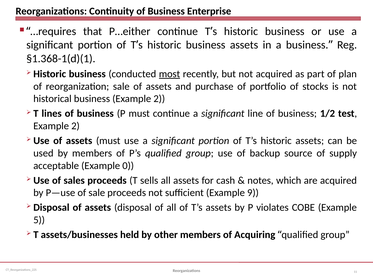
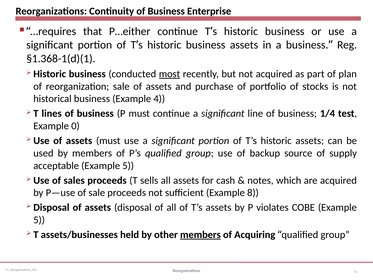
business Example 2: 2 -> 4 (159, 99)
1/2: 1/2 -> 1/4 (327, 113)
2: 2 -> 0 (75, 126)
acceptable Example 0: 0 -> 5 (128, 165)
9: 9 -> 8 (253, 193)
members underline: none -> present (200, 234)
